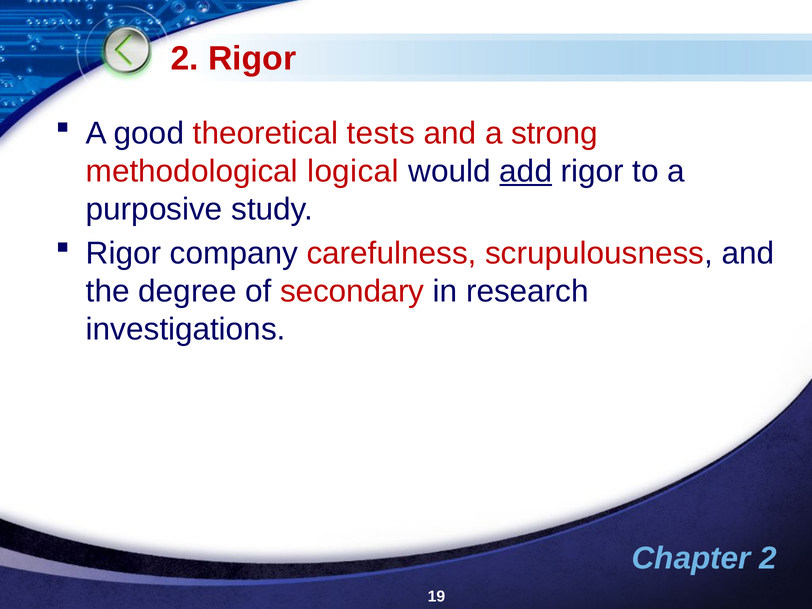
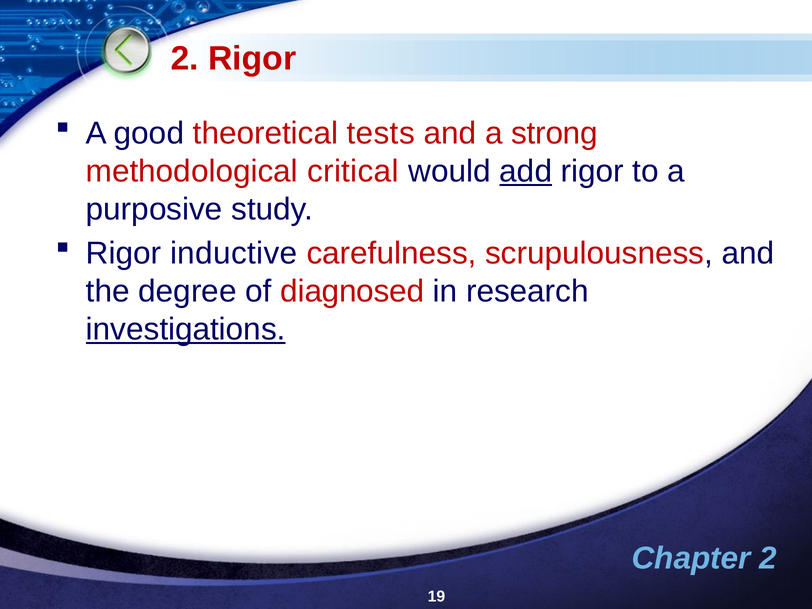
logical: logical -> critical (353, 171)
company: company -> inductive (234, 254)
secondary: secondary -> diagnosed (352, 291)
investigations underline: none -> present (186, 329)
